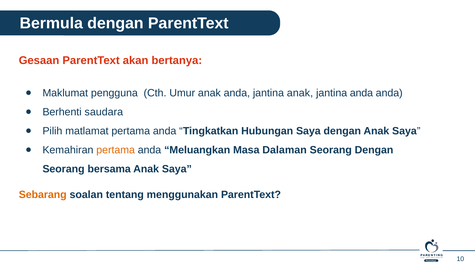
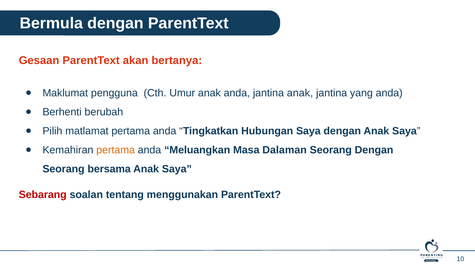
jantina anda: anda -> yang (361, 93)
saudara: saudara -> berubah (104, 112)
Sebarang colour: orange -> red (43, 195)
